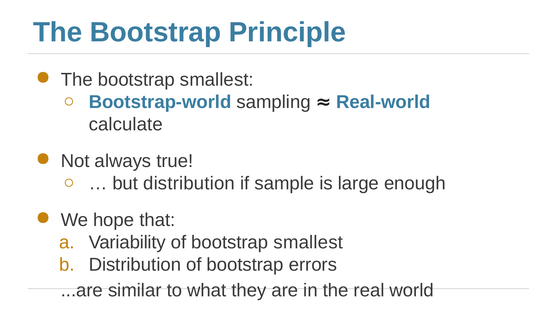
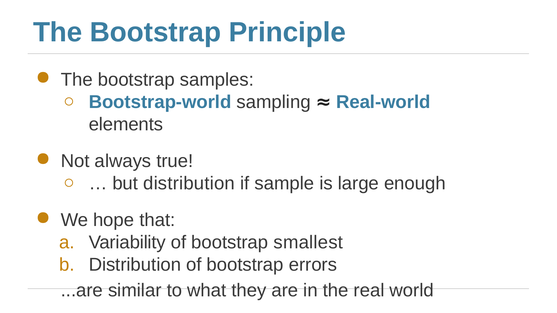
The bootstrap smallest: smallest -> samples (217, 80)
calculate: calculate -> elements (126, 124)
